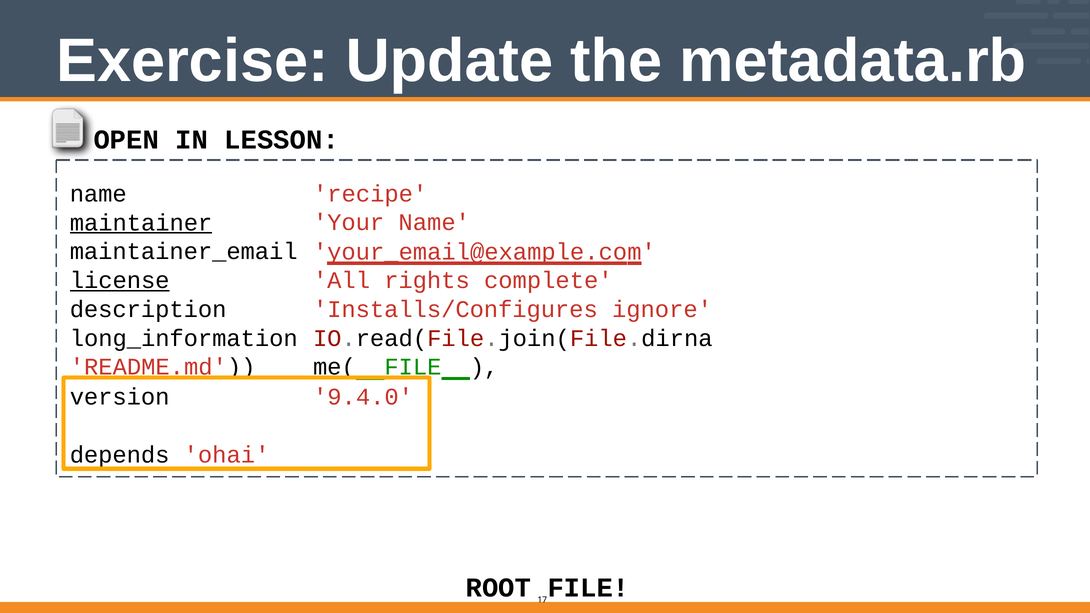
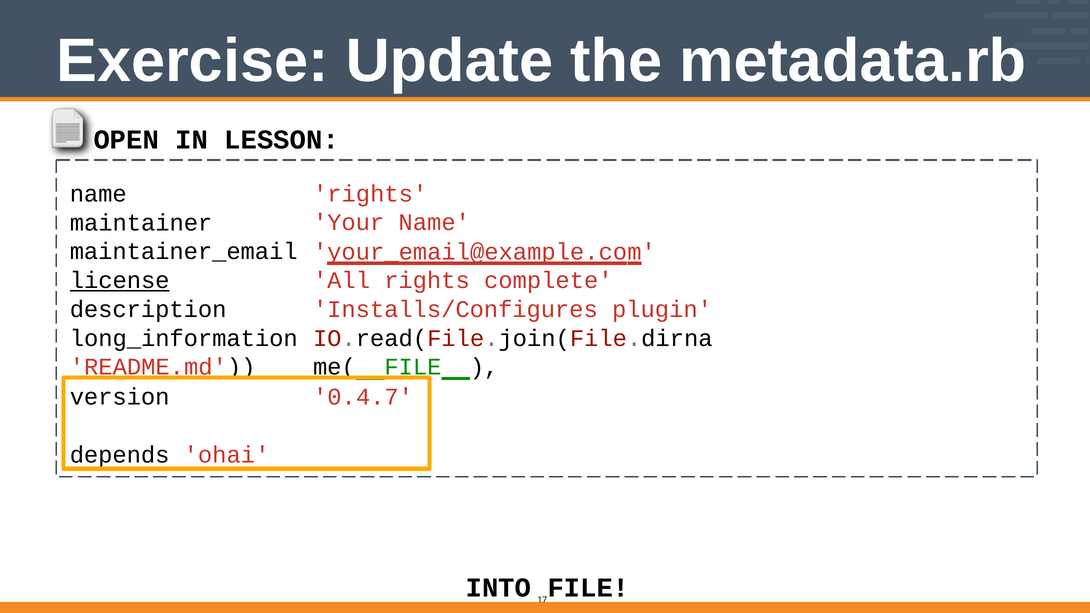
recipe: recipe -> rights (370, 194)
maintainer underline: present -> none (141, 223)
ignore: ignore -> plugin (662, 309)
9.4.0: 9.4.0 -> 0.4.7 (363, 397)
ROOT: ROOT -> INTO (498, 588)
